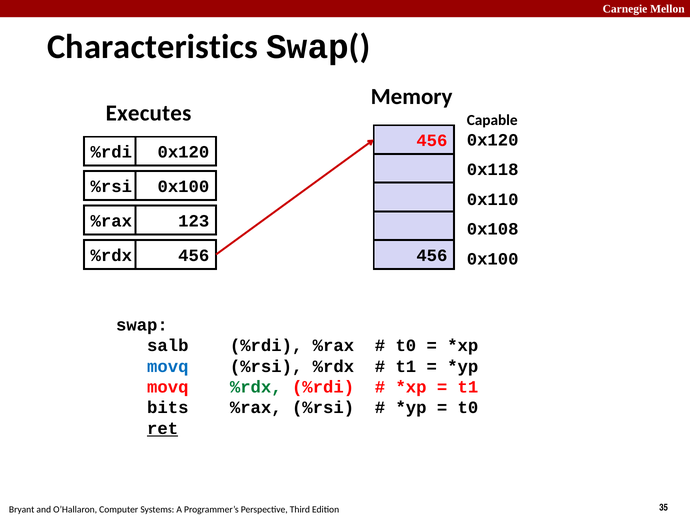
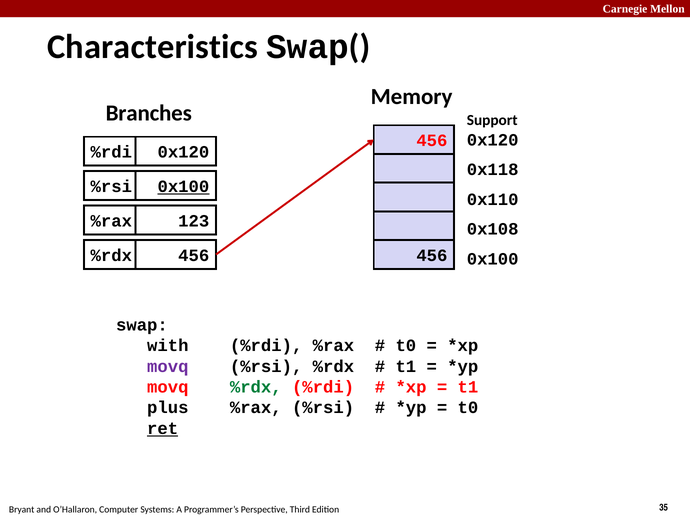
Executes: Executes -> Branches (149, 113)
Capable: Capable -> Support (492, 120)
0x100 underline: none -> present (183, 187)
salb: salb -> with (168, 346)
movq colour: blue -> purple (168, 367)
bits: bits -> plus (168, 408)
